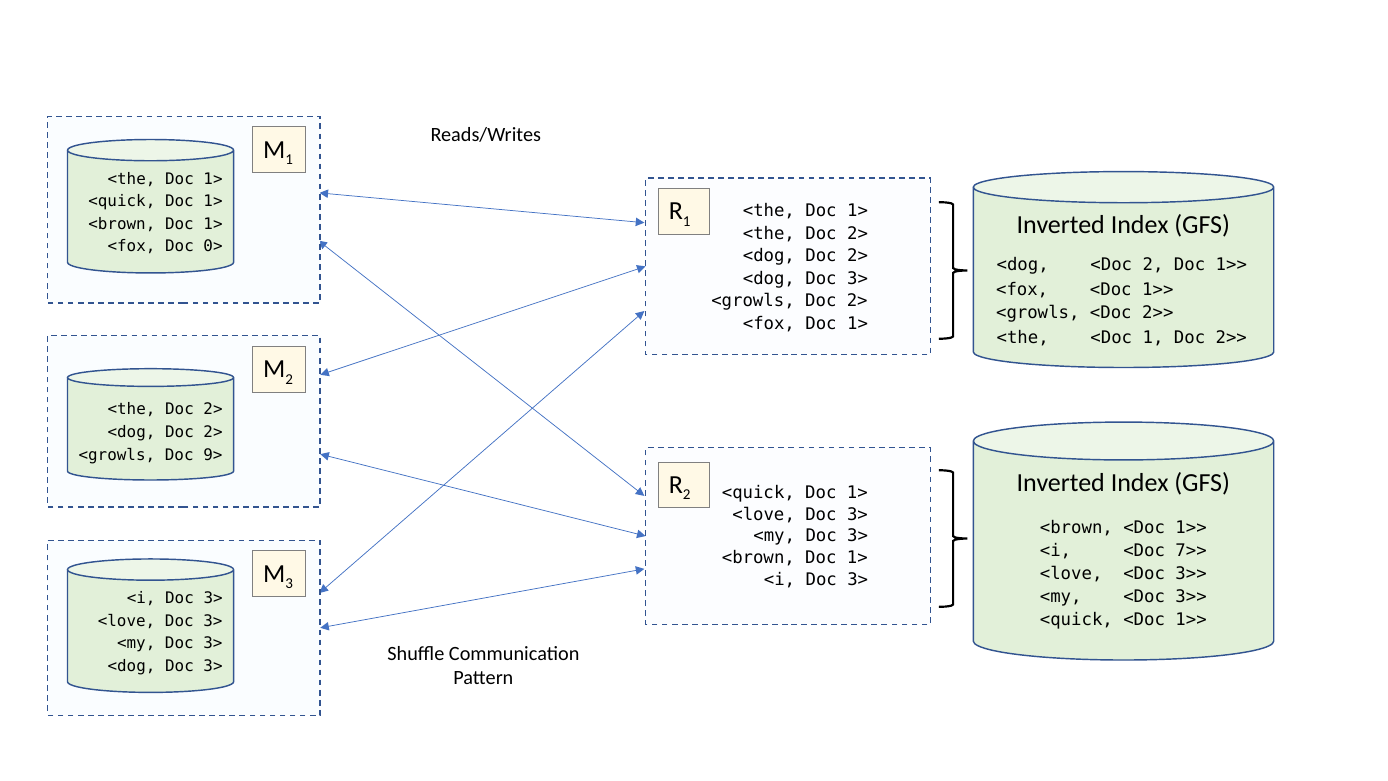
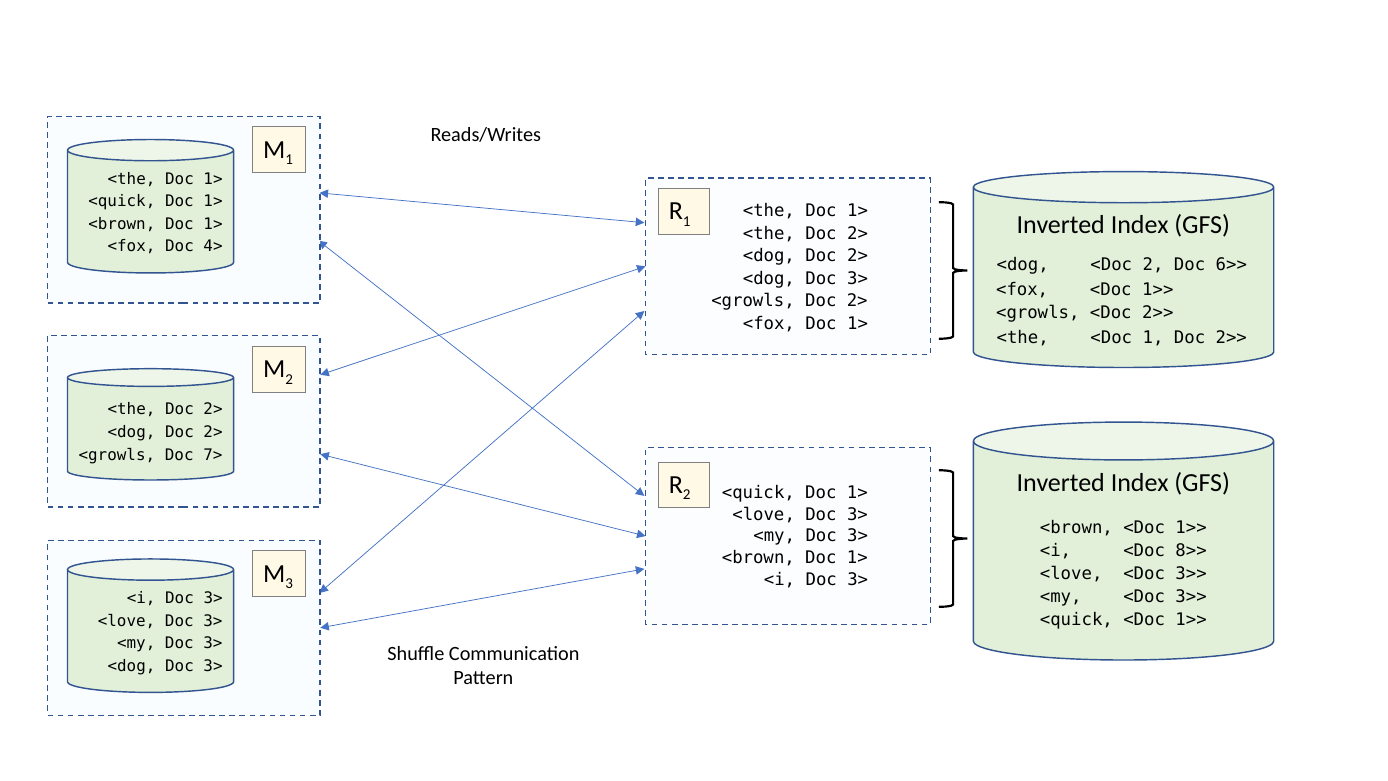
0>: 0> -> 4> (213, 247)
Doc 1>>: 1>> -> 6>> (1231, 265)
9>: 9> -> 7> (213, 455)
7>>: 7>> -> 8>> (1191, 551)
